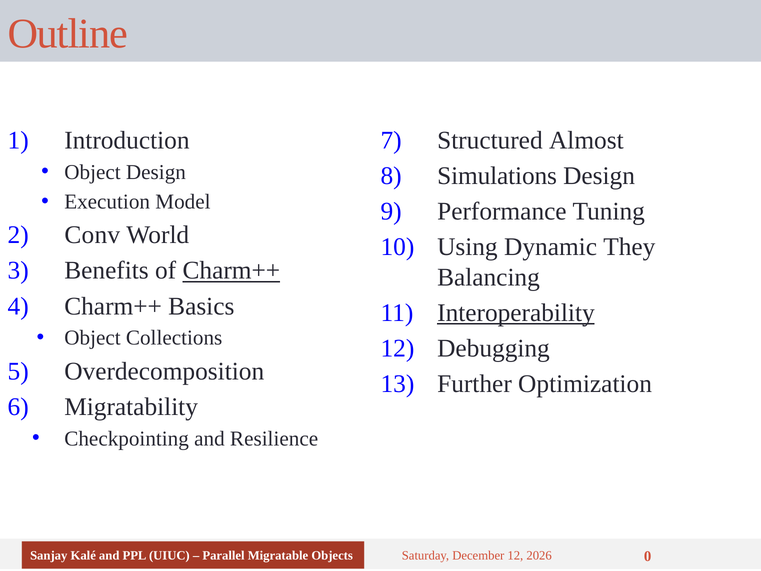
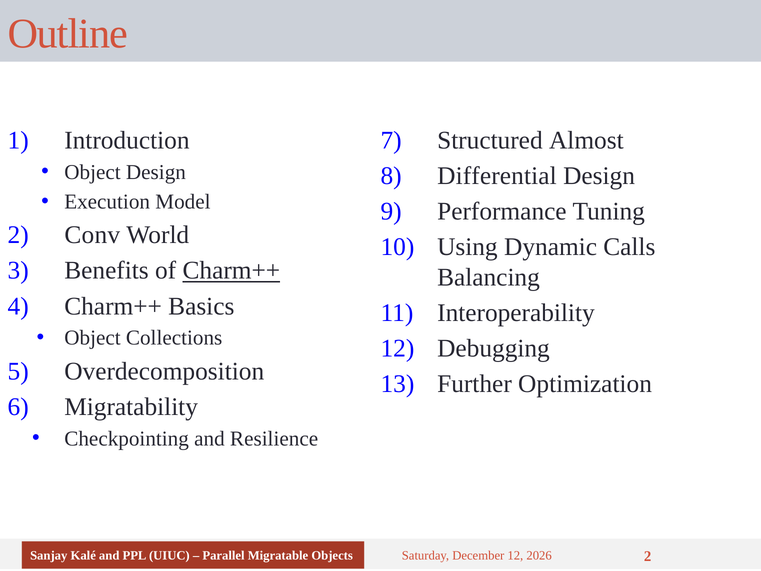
Simulations: Simulations -> Differential (497, 176)
They: They -> Calls (629, 247)
Interoperability underline: present -> none (516, 313)
0: 0 -> 2 (648, 556)
